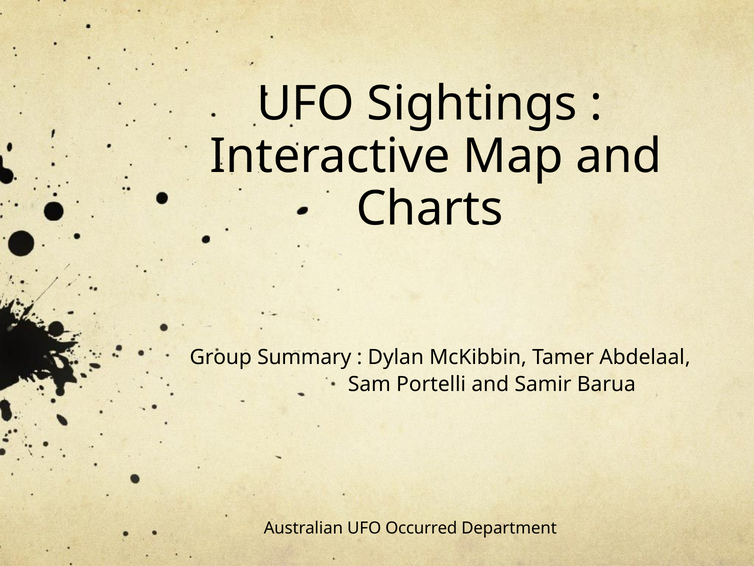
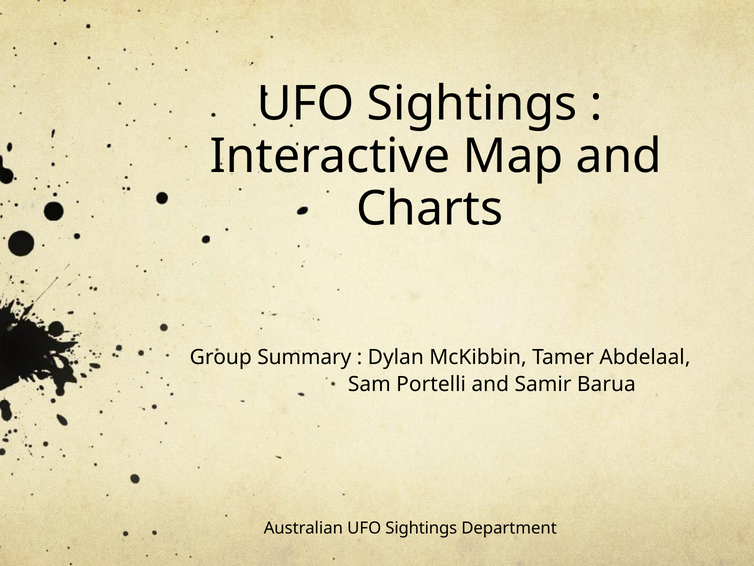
Australian UFO Occurred: Occurred -> Sightings (421, 528)
